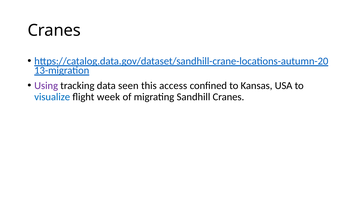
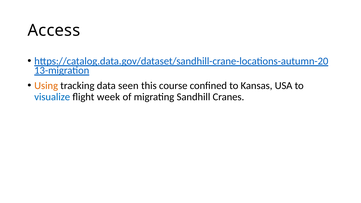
Cranes: Cranes -> Access (54, 30)
Using colour: purple -> orange (46, 86)
access: access -> course (173, 86)
